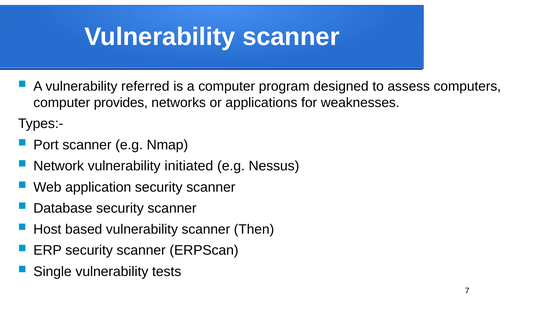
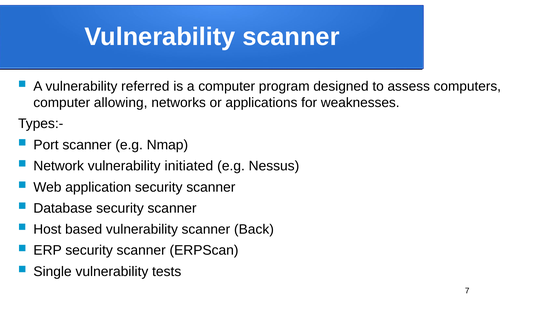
provides: provides -> allowing (121, 103)
Then: Then -> Back (254, 229)
